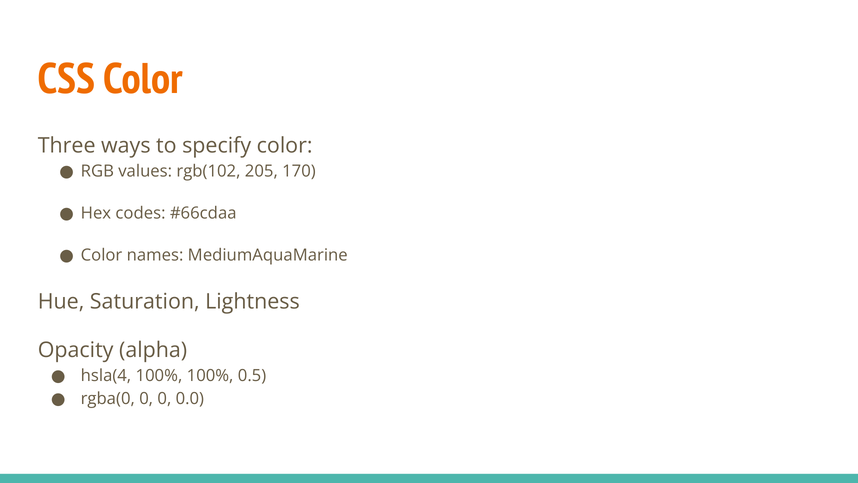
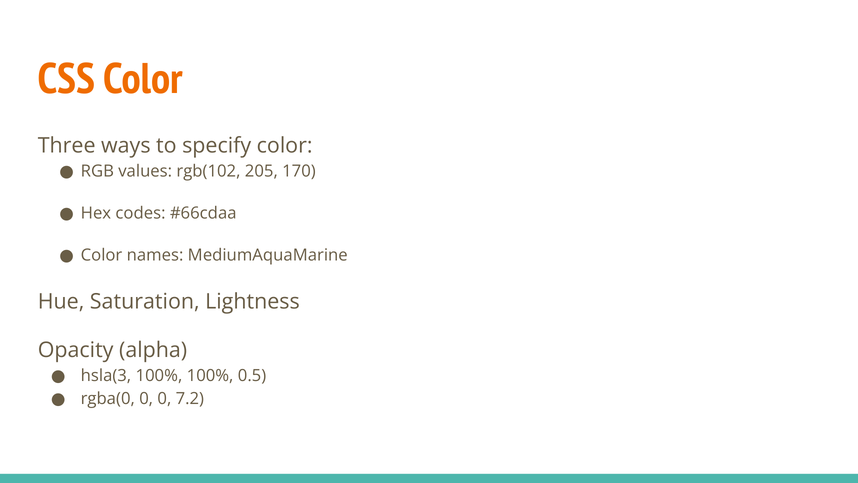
hsla(4: hsla(4 -> hsla(3 (106, 376)
0.0: 0.0 -> 7.2 (190, 399)
